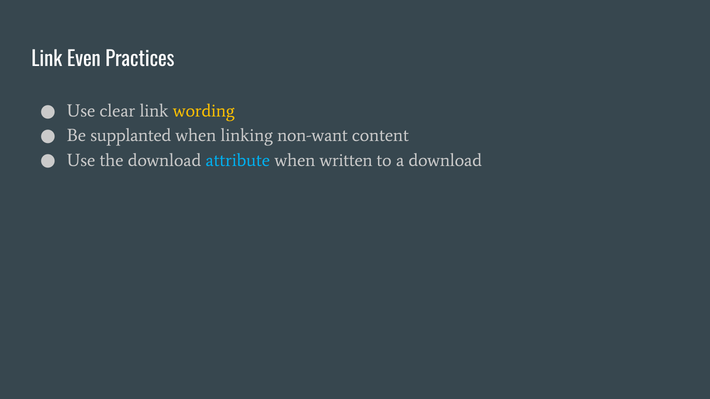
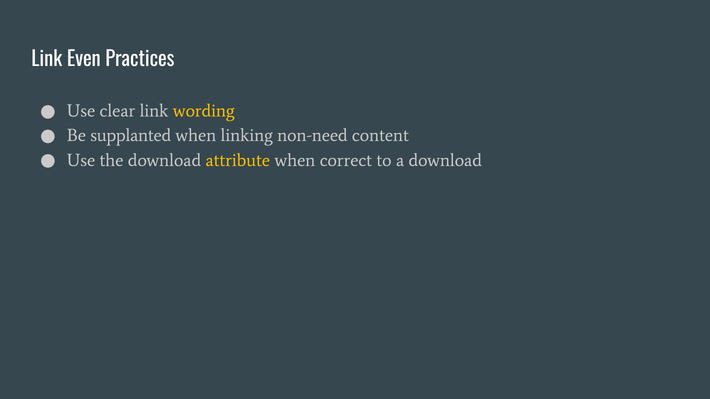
non-want: non-want -> non-need (312, 136)
attribute colour: light blue -> yellow (238, 160)
written: written -> correct (346, 160)
